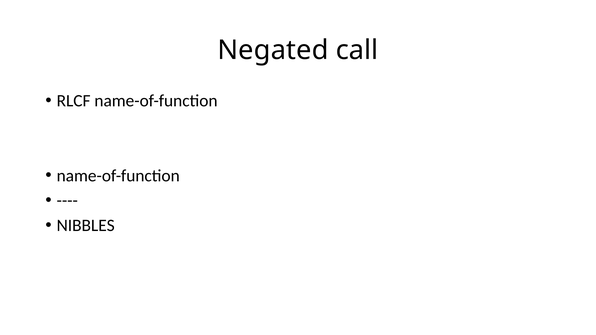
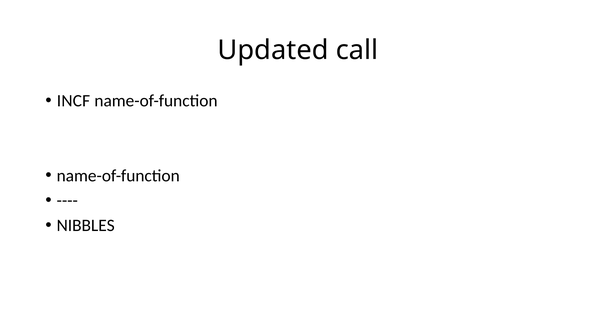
Negated: Negated -> Updated (273, 50)
RLCF: RLCF -> INCF (73, 101)
